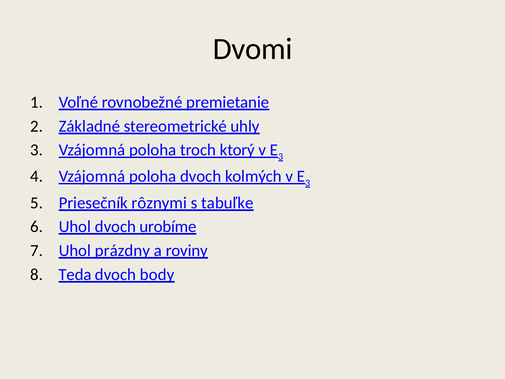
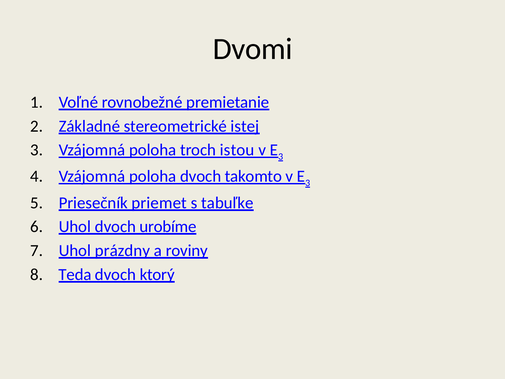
uhly: uhly -> istej (245, 126)
ktorý: ktorý -> istou (237, 150)
kolmých: kolmých -> takomto (253, 176)
rôznymi: rôznymi -> priemet (159, 203)
body: body -> ktorý (157, 274)
